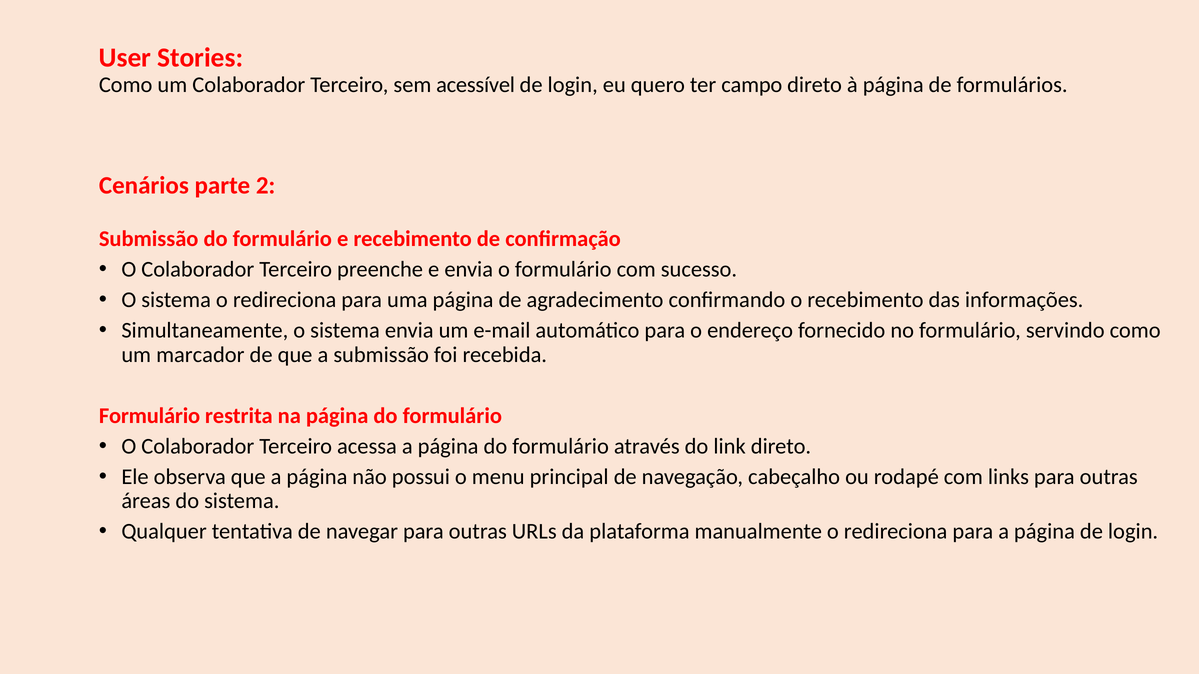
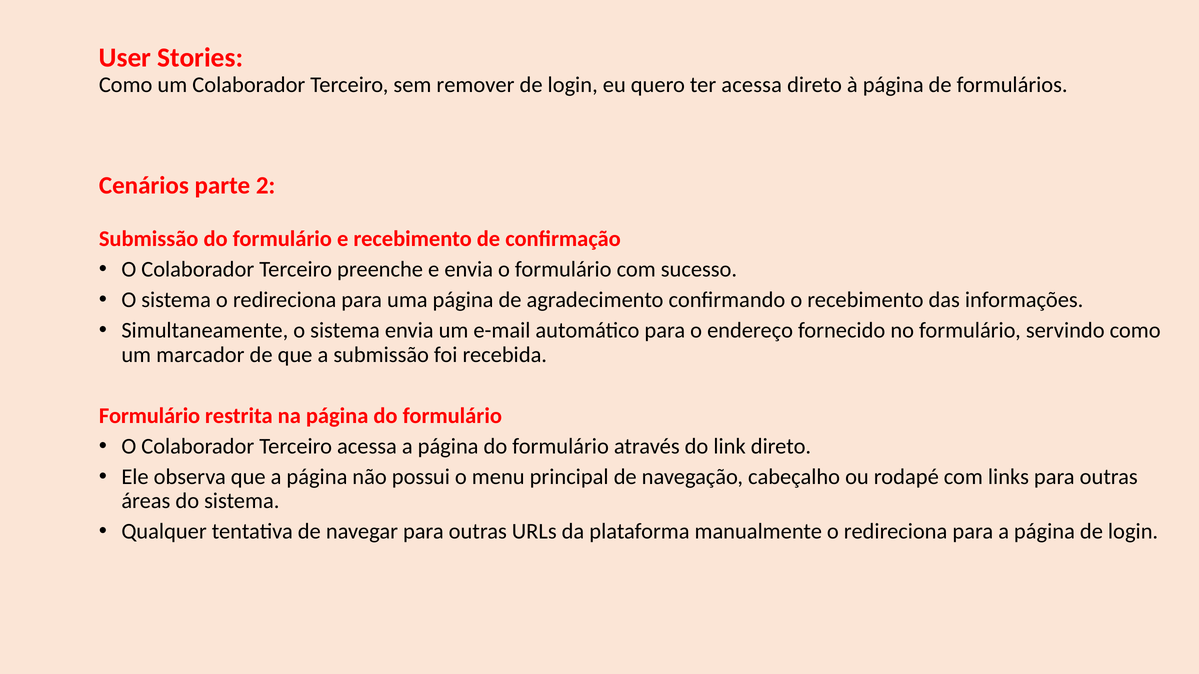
acessível: acessível -> remover (475, 85)
ter campo: campo -> acessa (752, 85)
